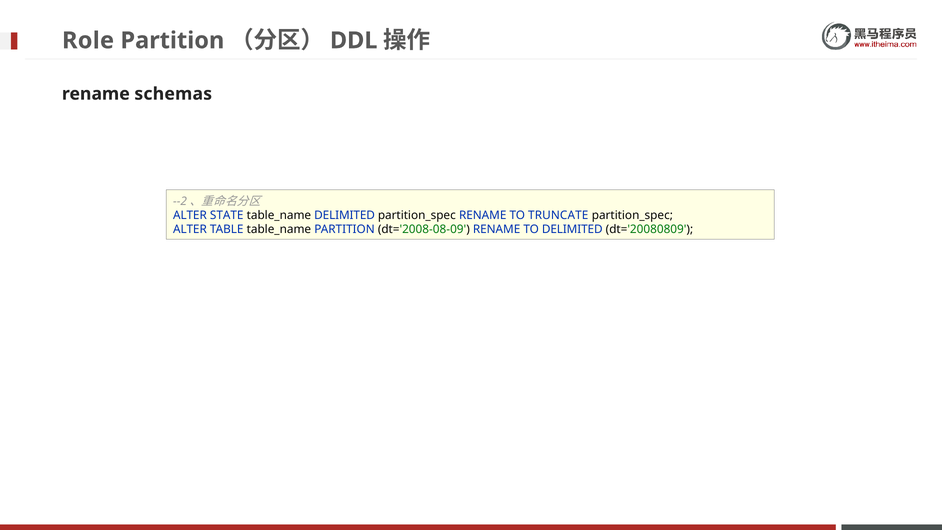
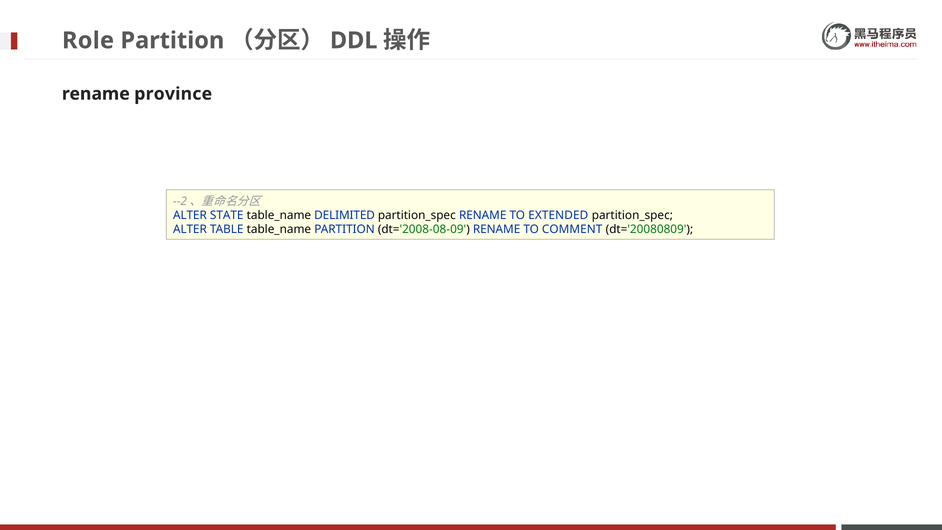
schemas: schemas -> province (173, 94)
TRUNCATE: TRUNCATE -> EXTENDED (558, 215)
TO DELIMITED: DELIMITED -> COMMENT (572, 229)
